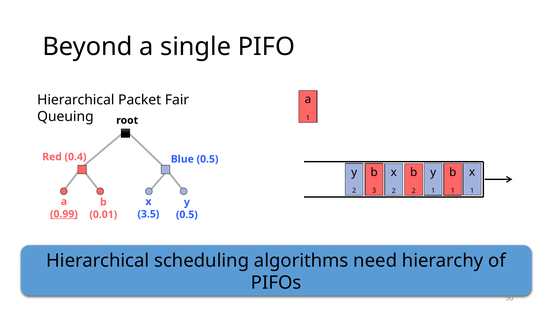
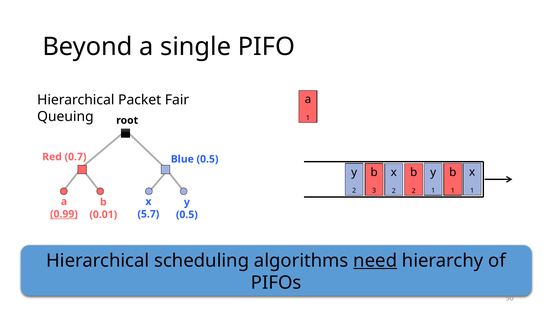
0.4: 0.4 -> 0.7 (76, 157)
3.5: 3.5 -> 5.7 (148, 214)
need underline: none -> present (375, 260)
